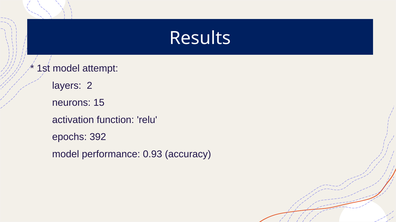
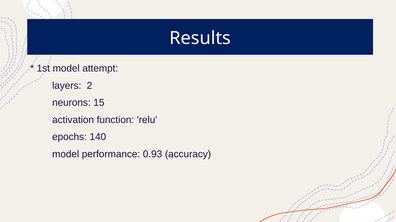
392: 392 -> 140 (98, 137)
